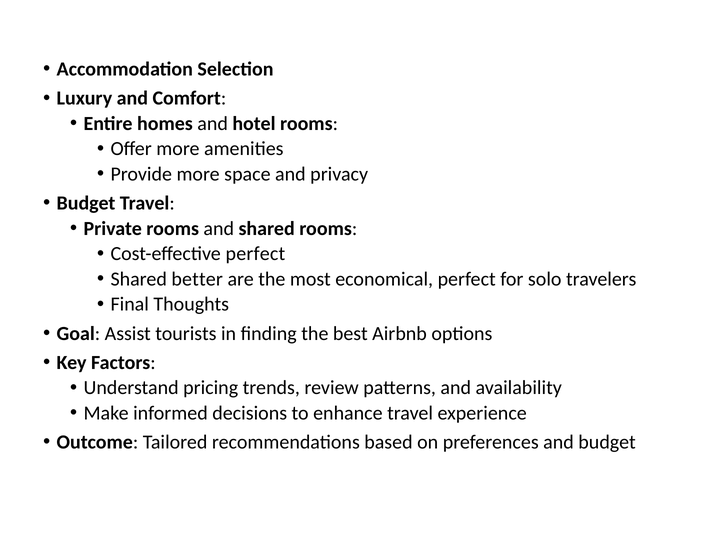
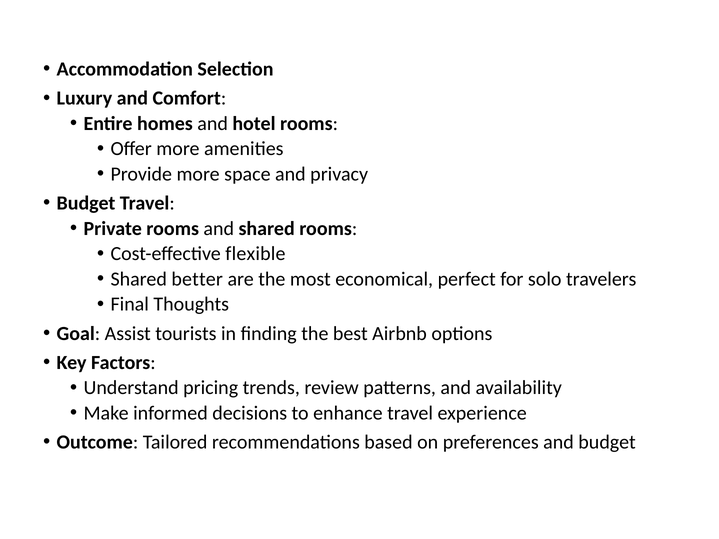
Cost-effective perfect: perfect -> flexible (255, 254)
